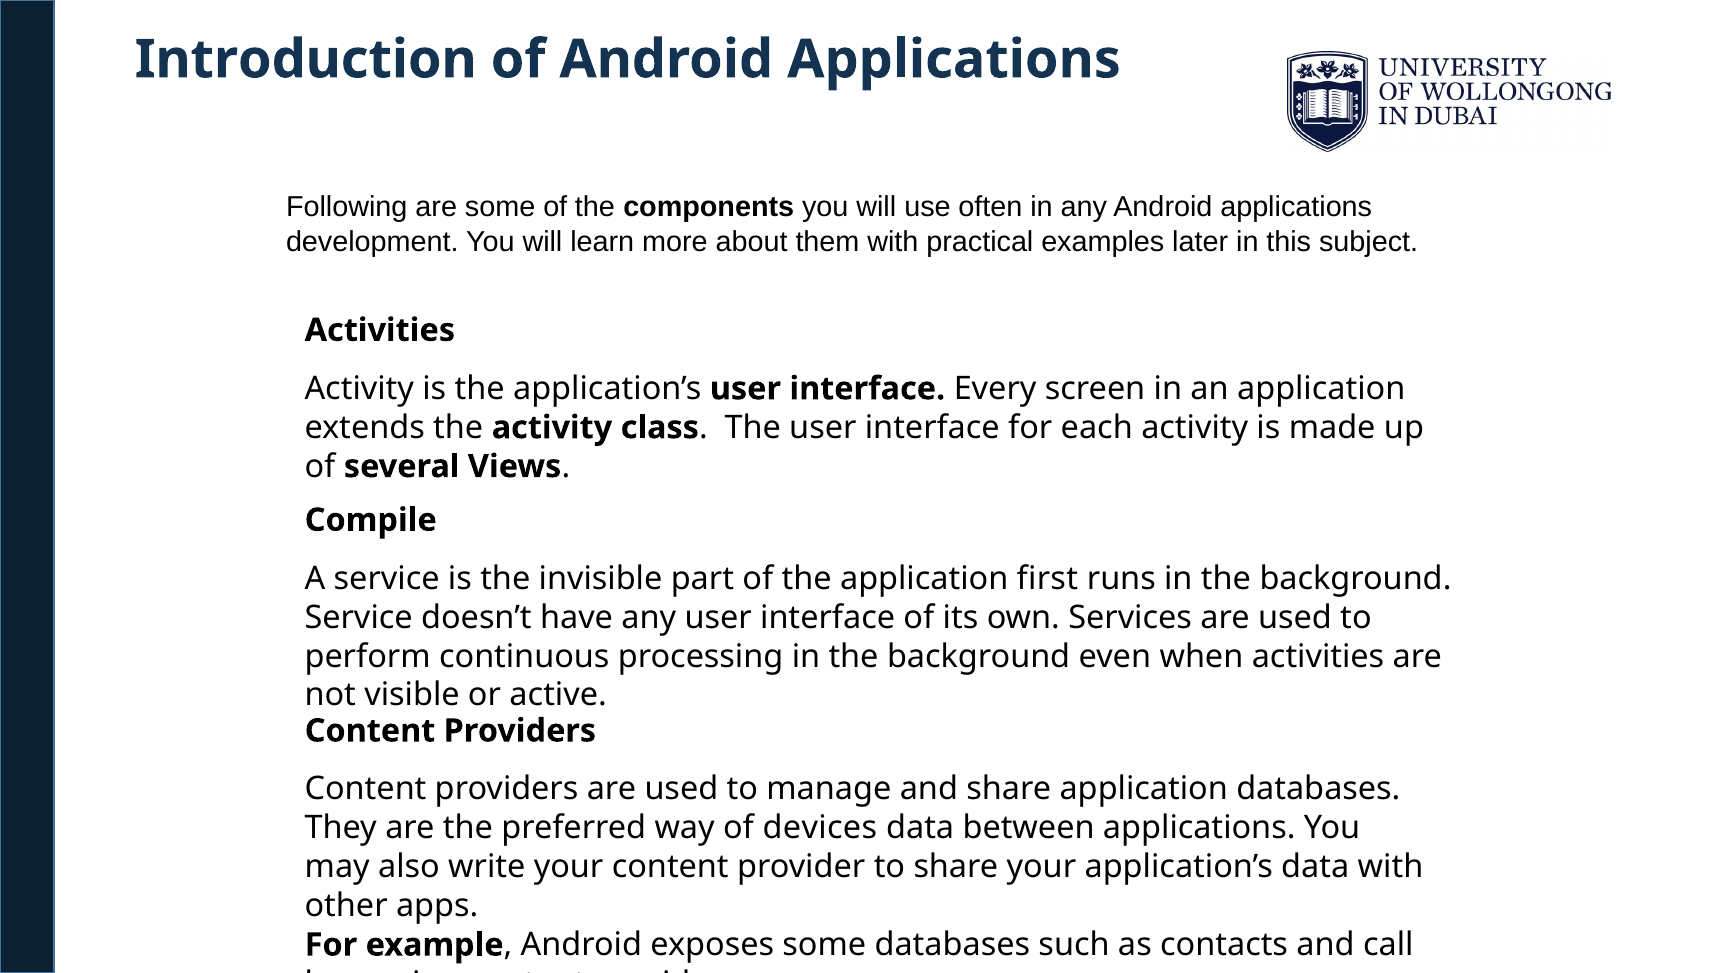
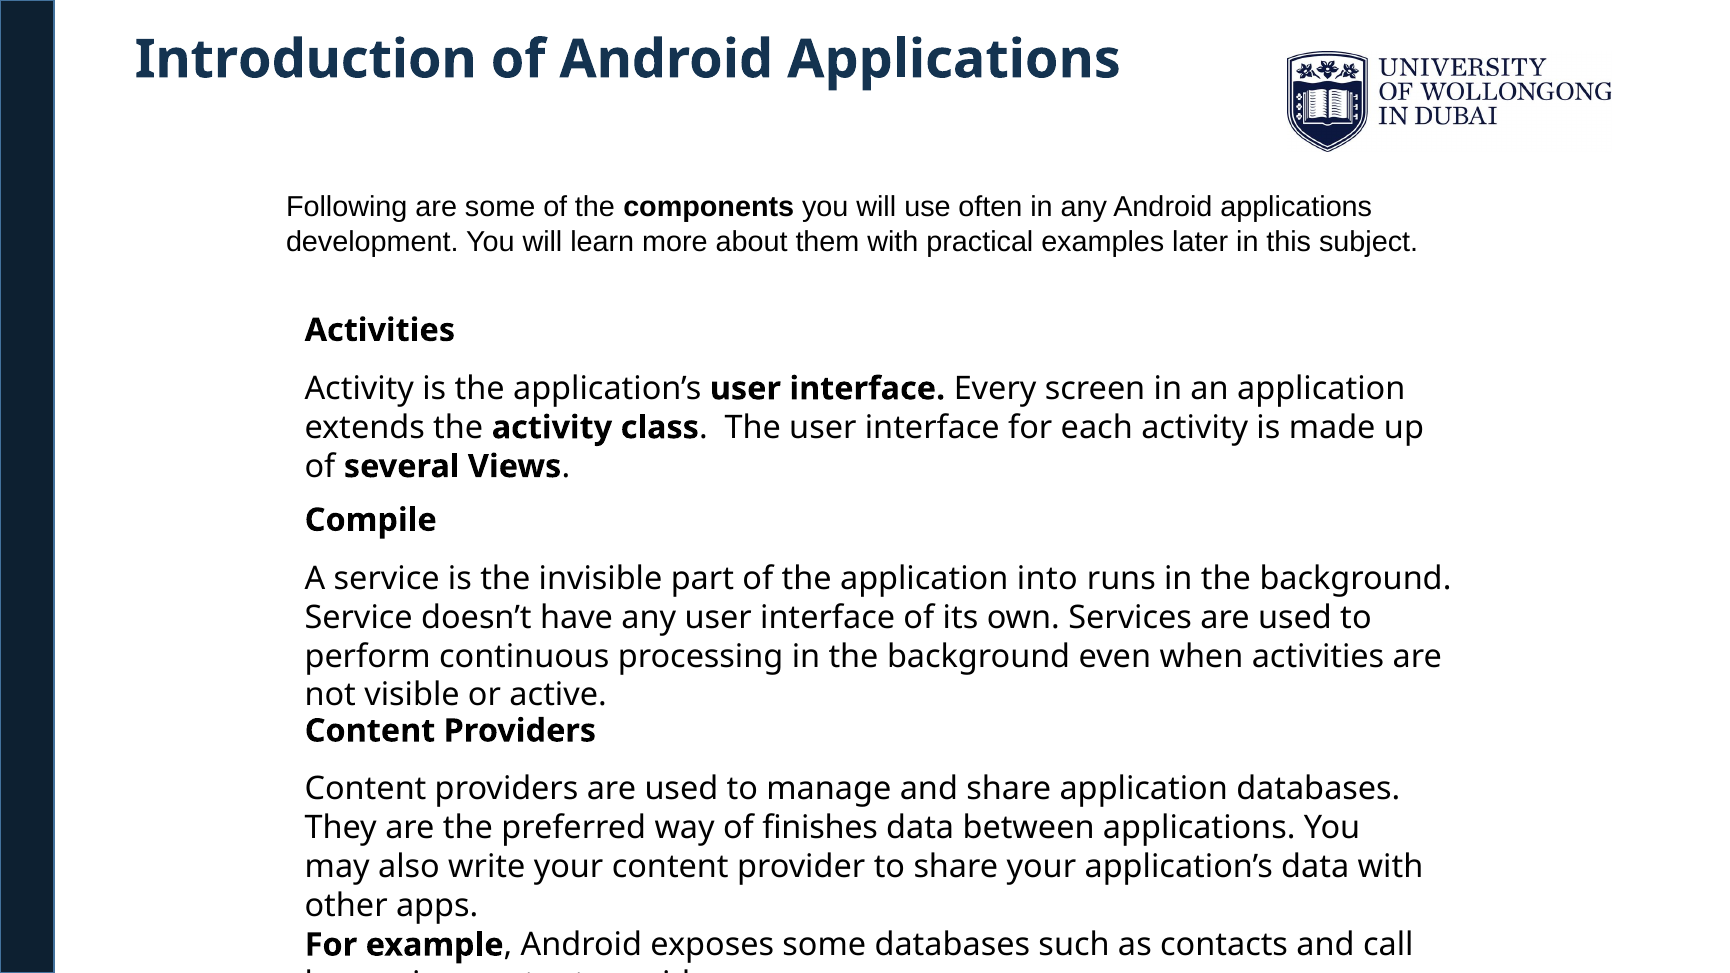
first: first -> into (1047, 579)
devices: devices -> finishes (820, 828)
